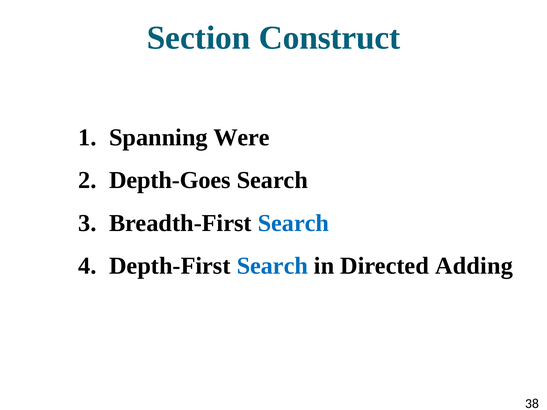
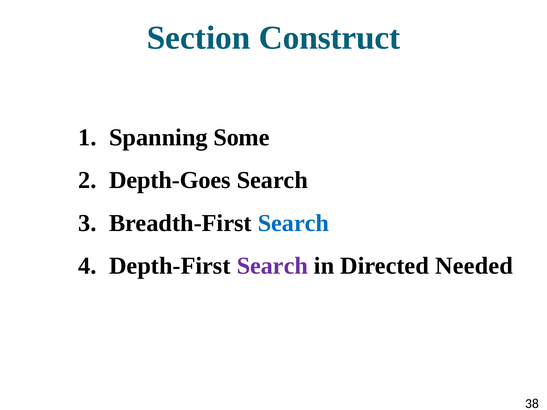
Were: Were -> Some (241, 137)
Search colour: blue -> purple (272, 266)
Adding: Adding -> Needed (474, 266)
